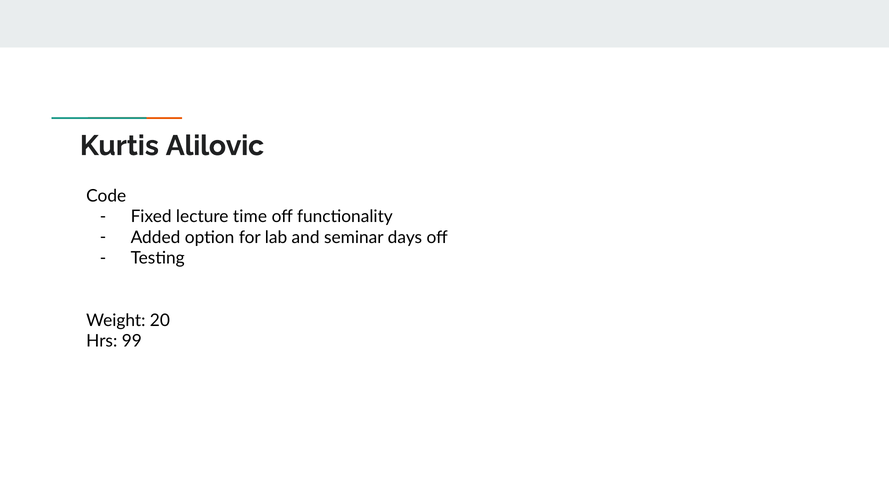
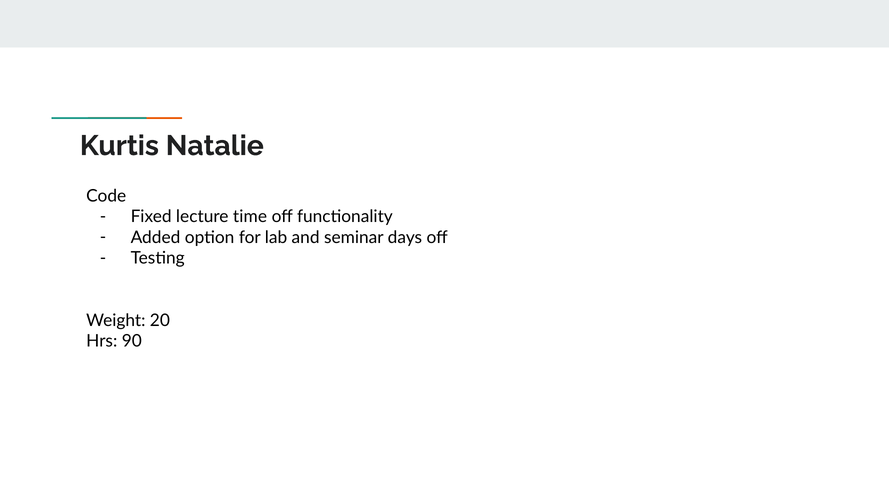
Alilovic: Alilovic -> Natalie (215, 146)
99: 99 -> 90 (132, 341)
